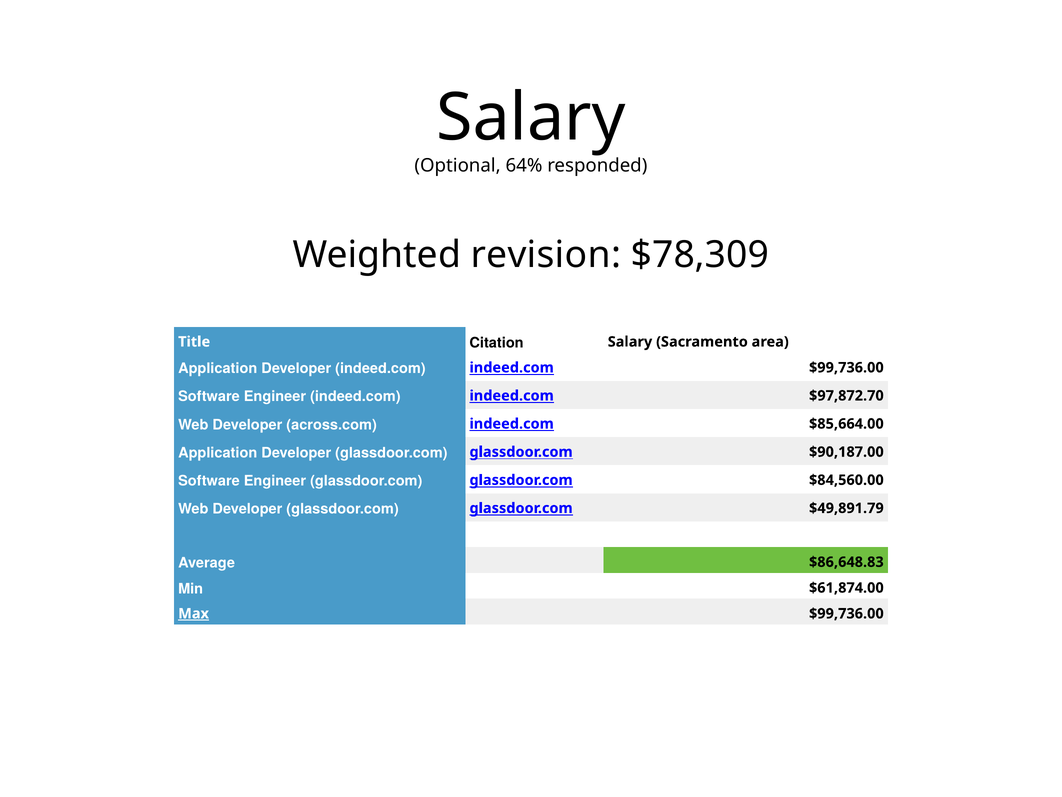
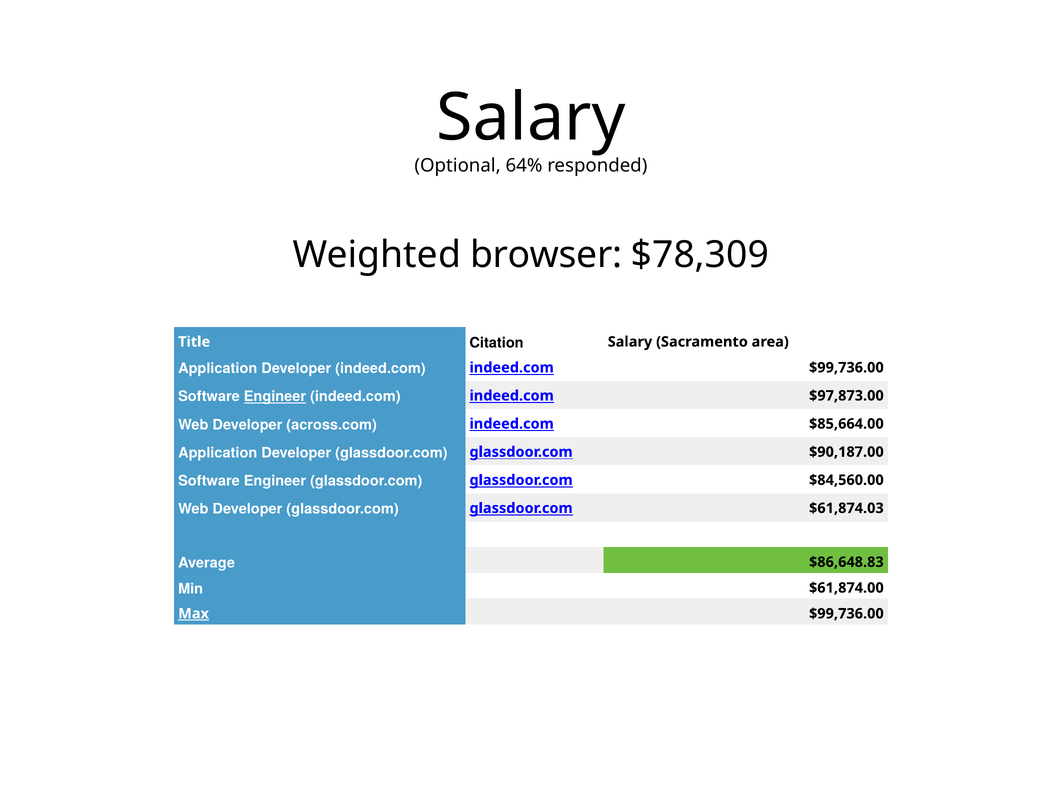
revision: revision -> browser (546, 255)
Engineer underline: none -> present (275, 396)
$97,872.70: $97,872.70 -> $97,873.00 (846, 395)
$49,891.79: $49,891.79 -> $61,874.03 (846, 508)
